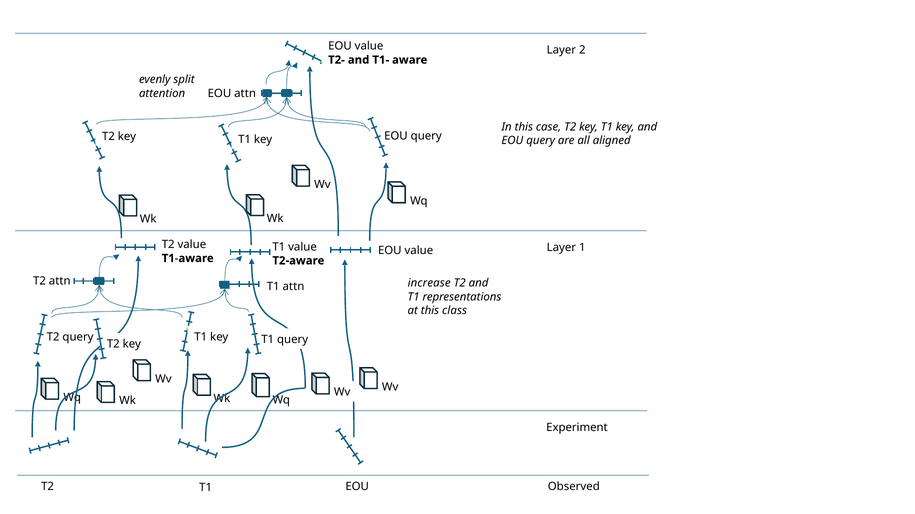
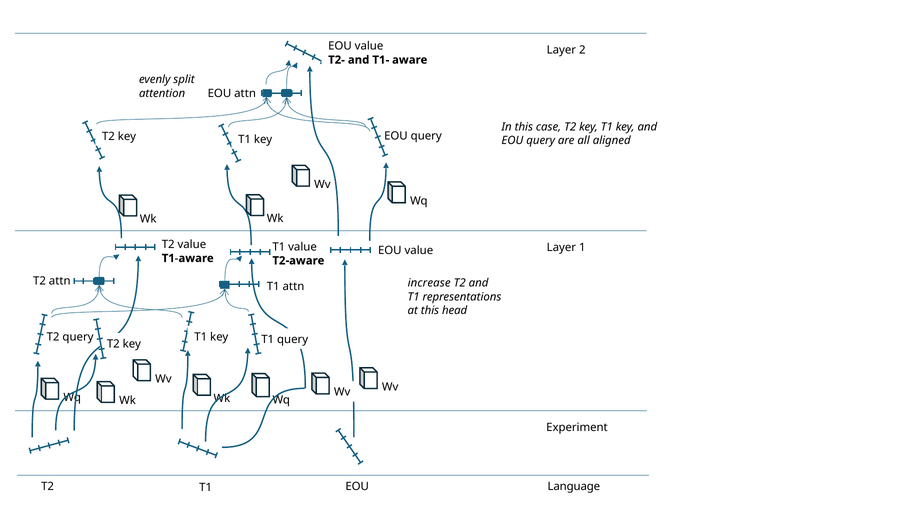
class: class -> head (455, 311)
Observed: Observed -> Language (574, 487)
